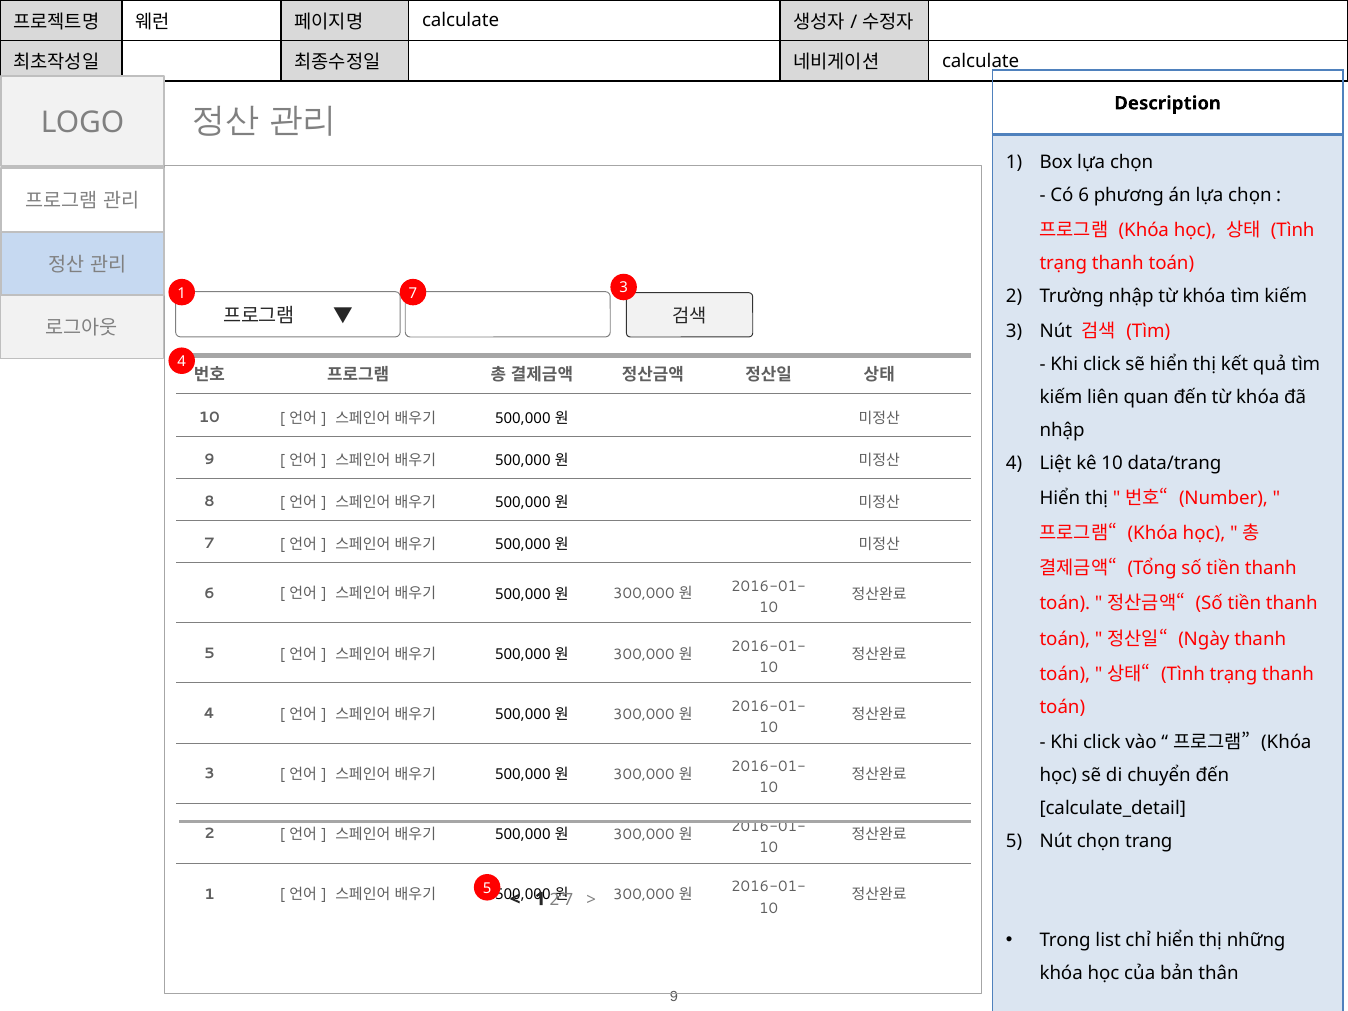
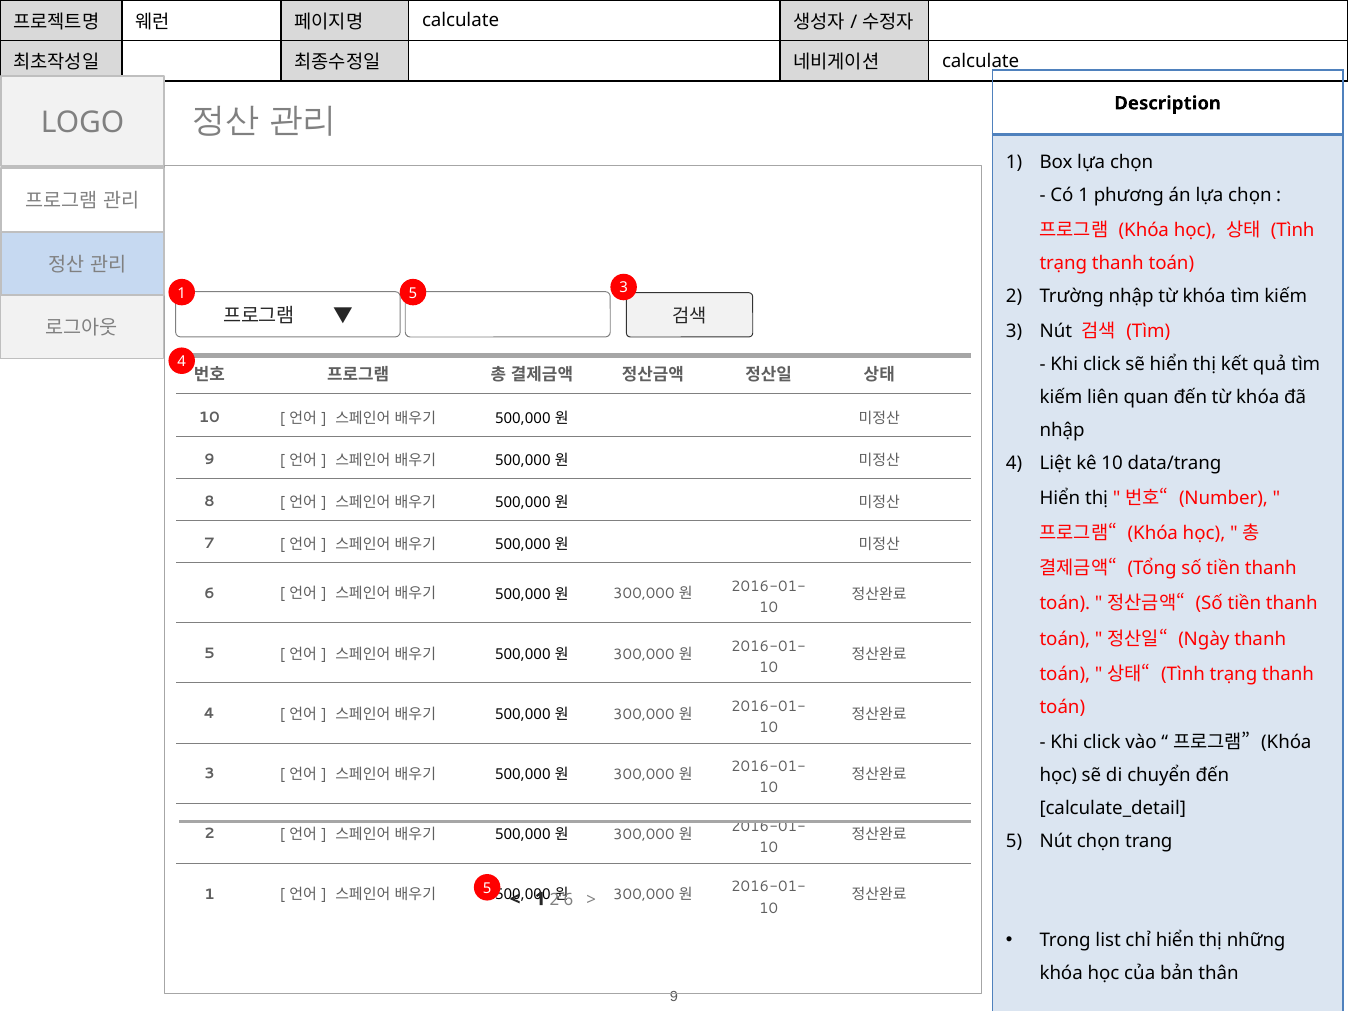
Có 6: 6 -> 1 (1084, 196)
1 7: 7 -> 5 (413, 293)
2 7: 7 -> 6 (568, 900)
